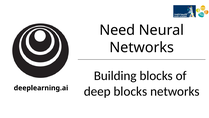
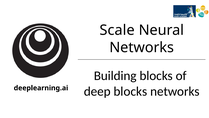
Need: Need -> Scale (117, 30)
